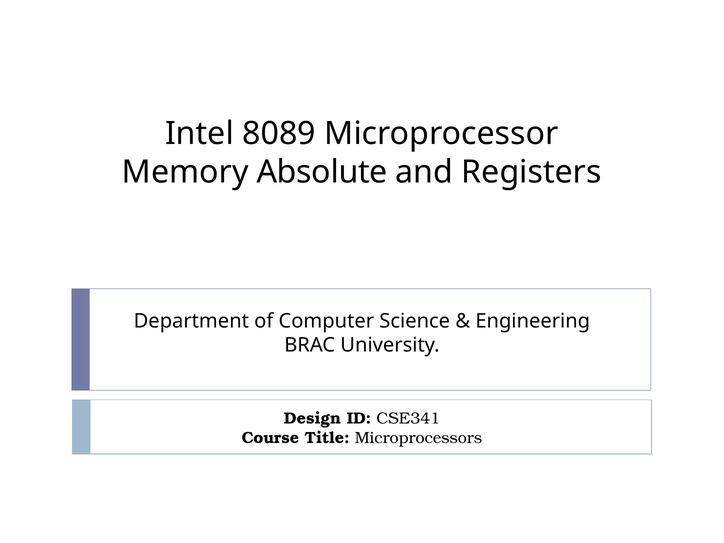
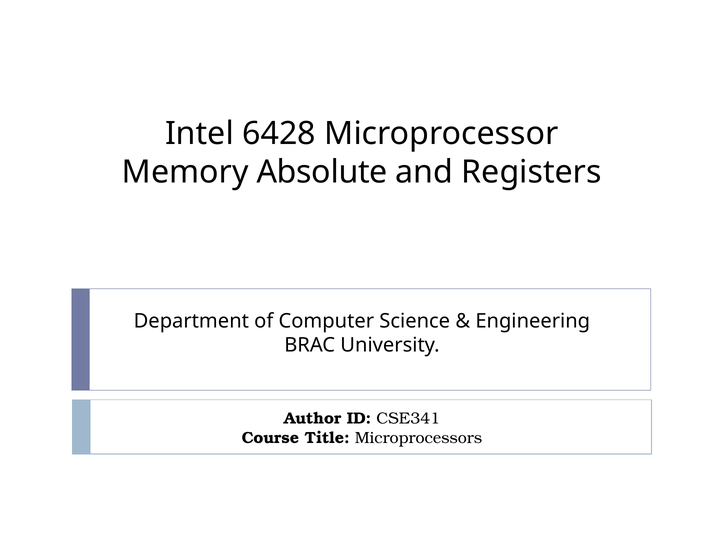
8089: 8089 -> 6428 (279, 134)
Design: Design -> Author (313, 419)
